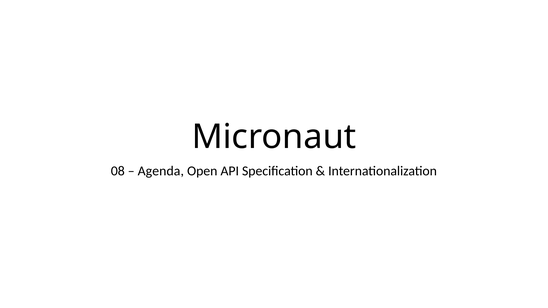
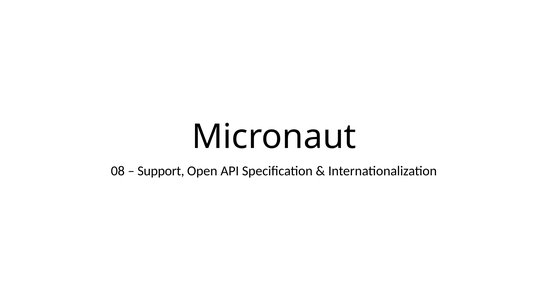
Agenda: Agenda -> Support (161, 171)
